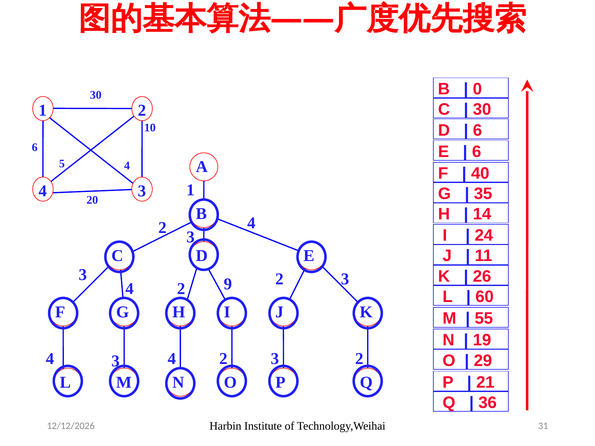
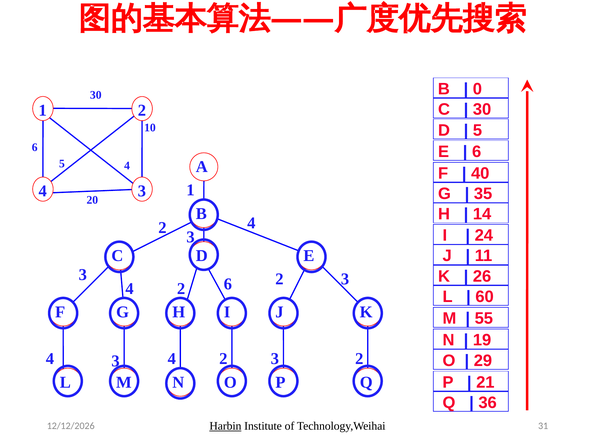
6: 6 -> 5 (478, 130)
9: 9 -> 6 (228, 284)
Harbin underline: none -> present (225, 426)
